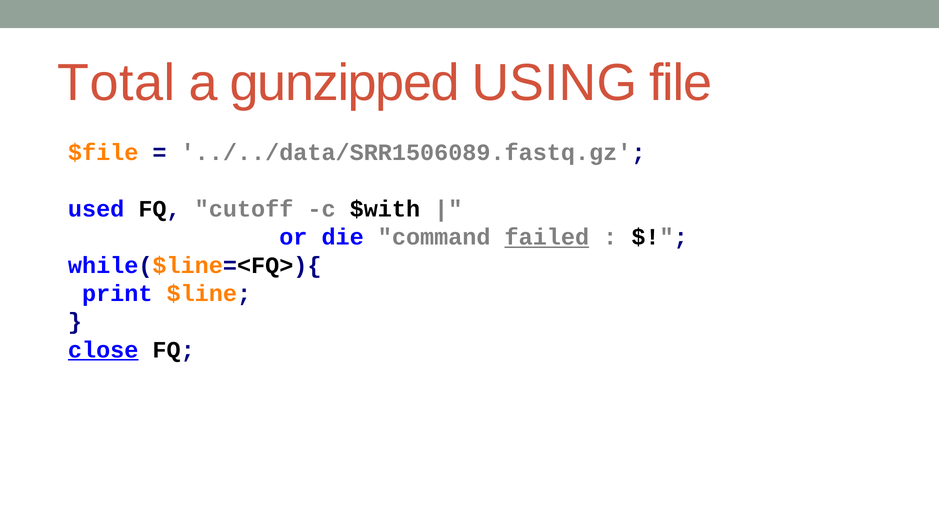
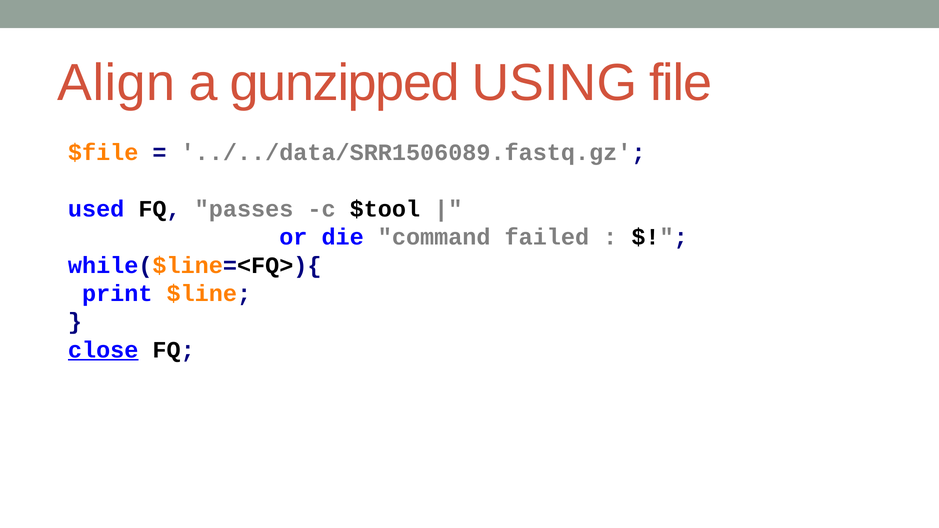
Total: Total -> Align (116, 83)
cutoff: cutoff -> passes (244, 209)
$with: $with -> $tool (385, 209)
failed underline: present -> none (547, 237)
